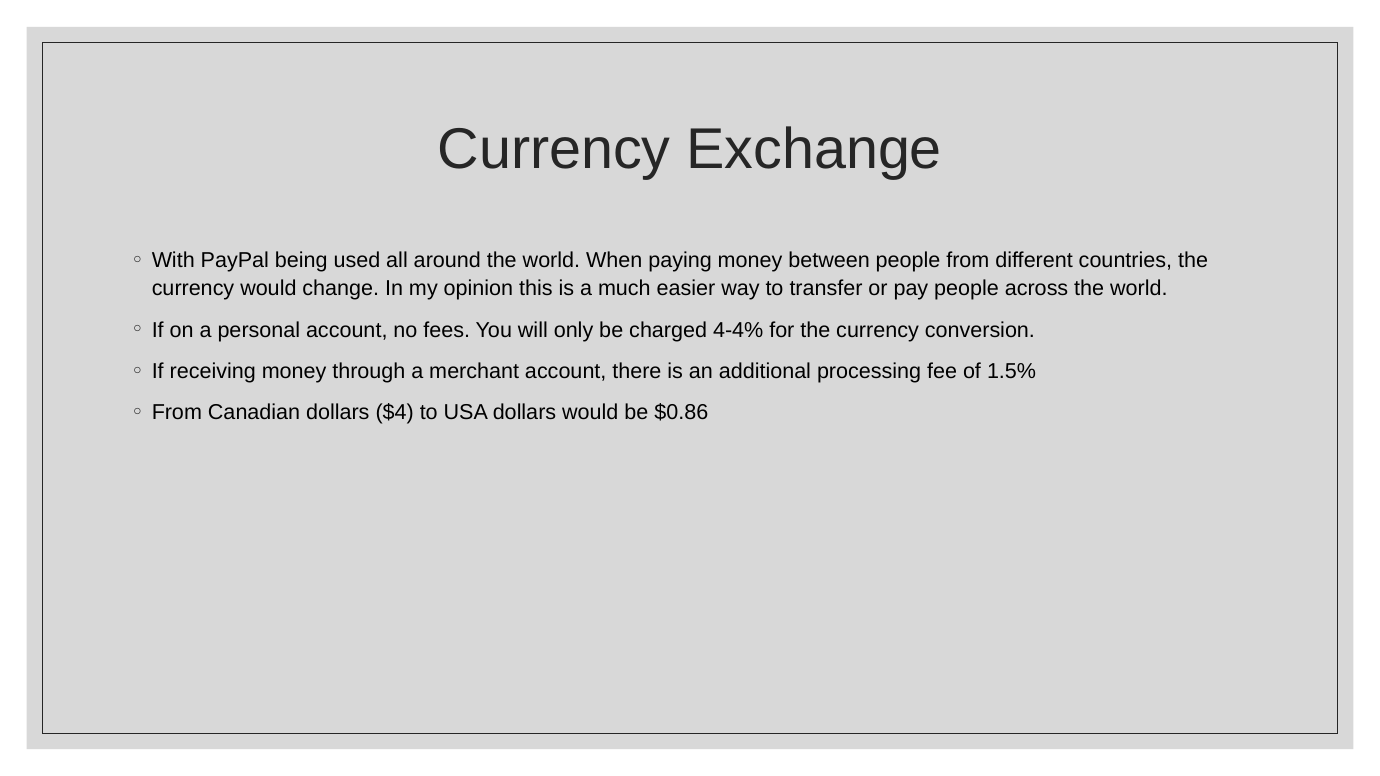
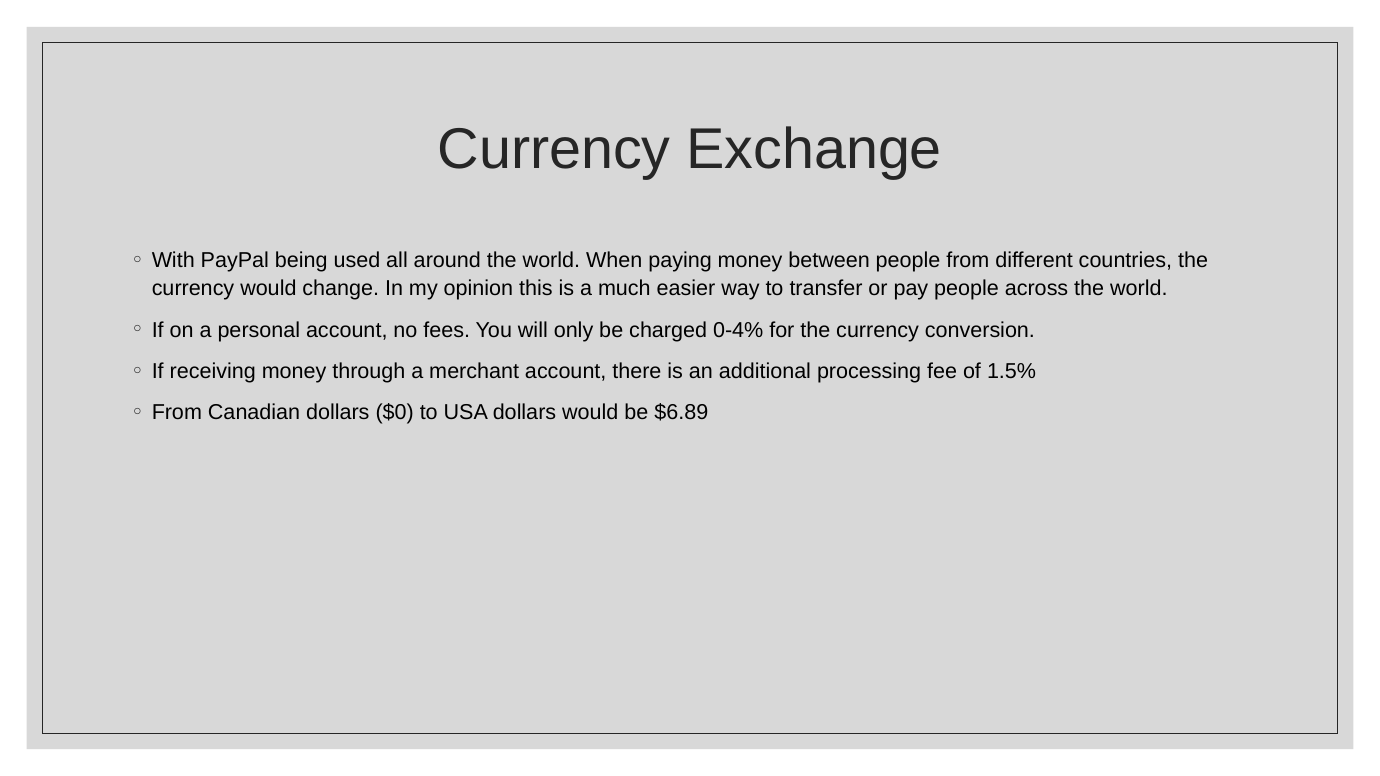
4-4%: 4-4% -> 0-4% (738, 330)
$4: $4 -> $0 (395, 413)
$0.86: $0.86 -> $6.89 (681, 413)
